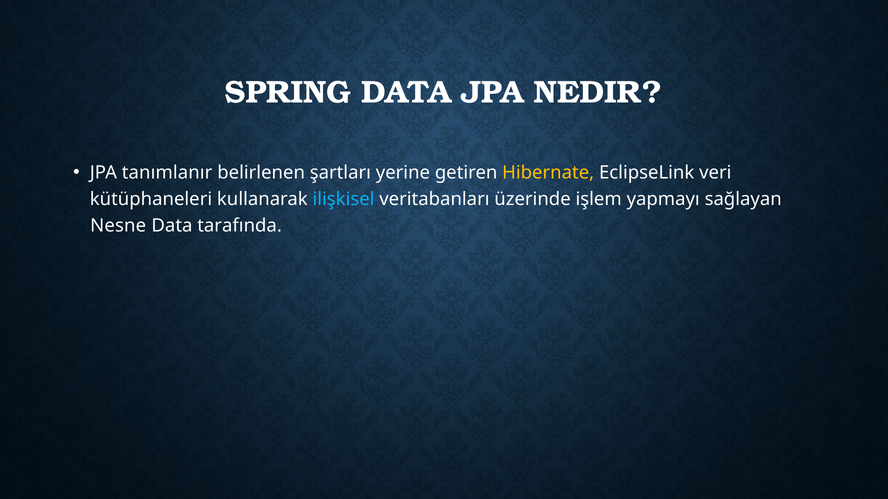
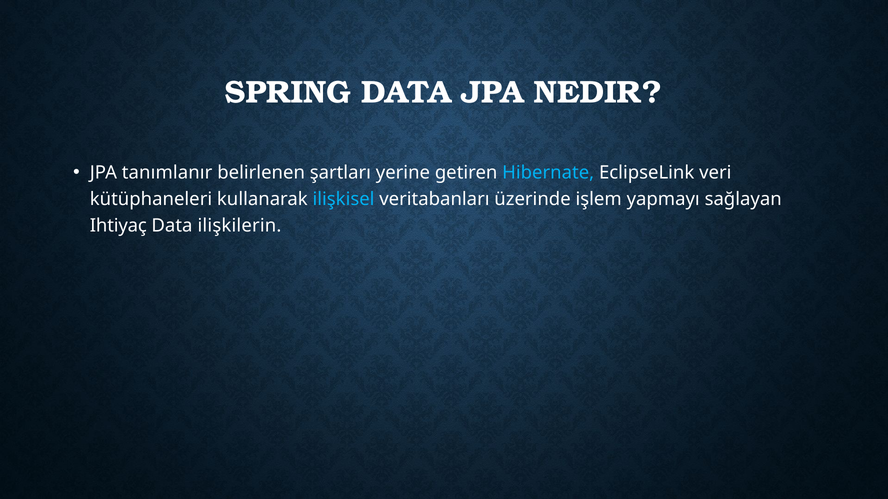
Hibernate colour: yellow -> light blue (548, 173)
Nesne: Nesne -> Ihtiyaç (118, 226)
tarafında: tarafında -> ilişkilerin (239, 226)
